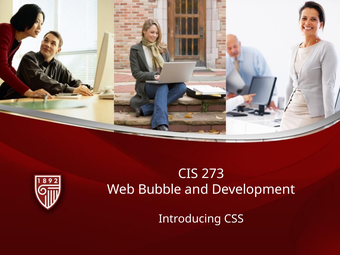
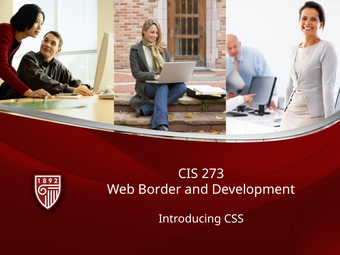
Bubble: Bubble -> Border (160, 190)
